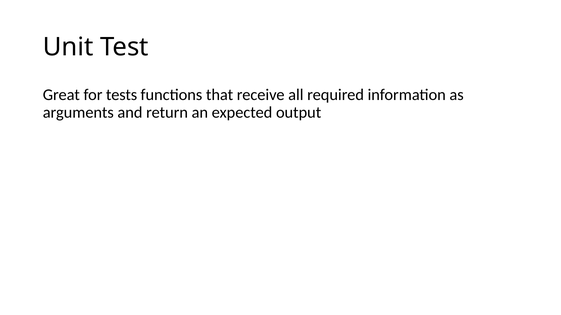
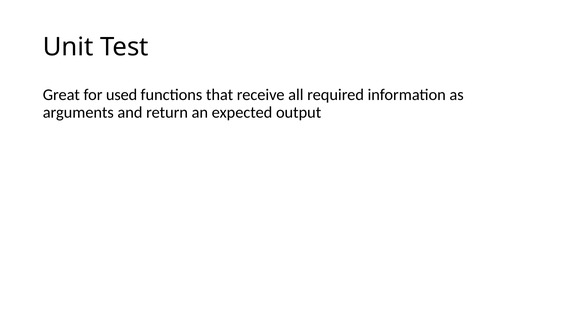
tests: tests -> used (122, 95)
